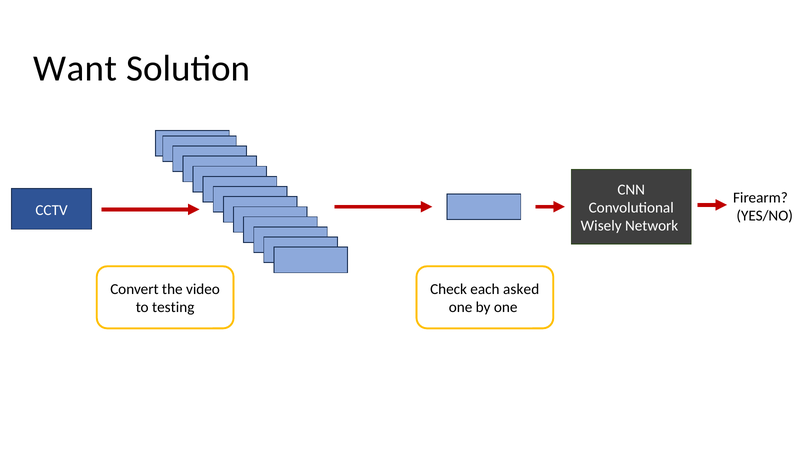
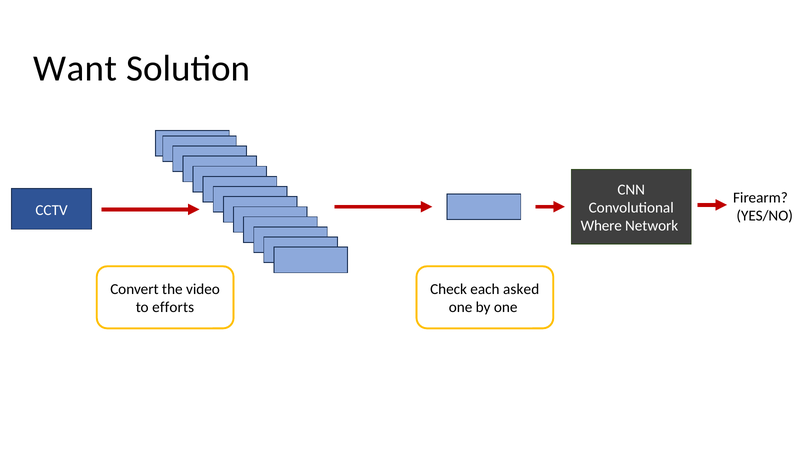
Wisely: Wisely -> Where (601, 226)
testing: testing -> efforts (173, 307)
